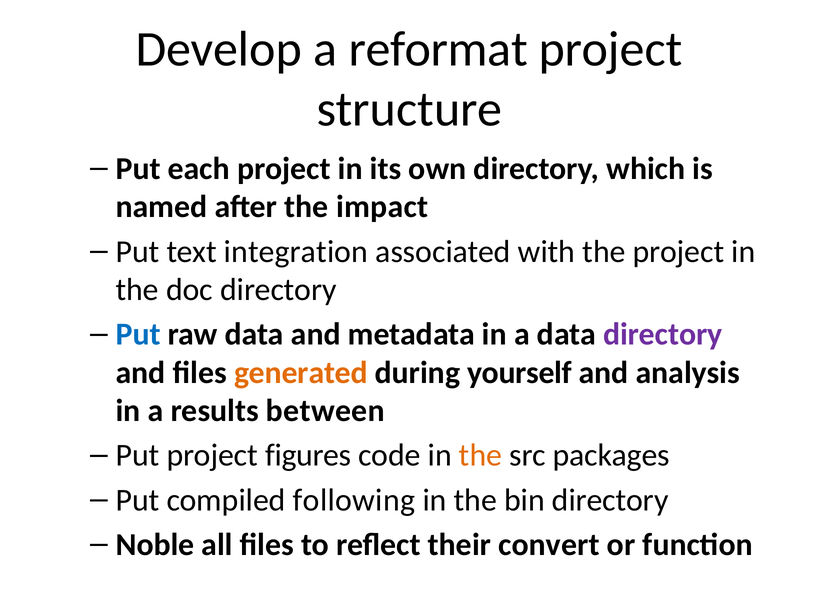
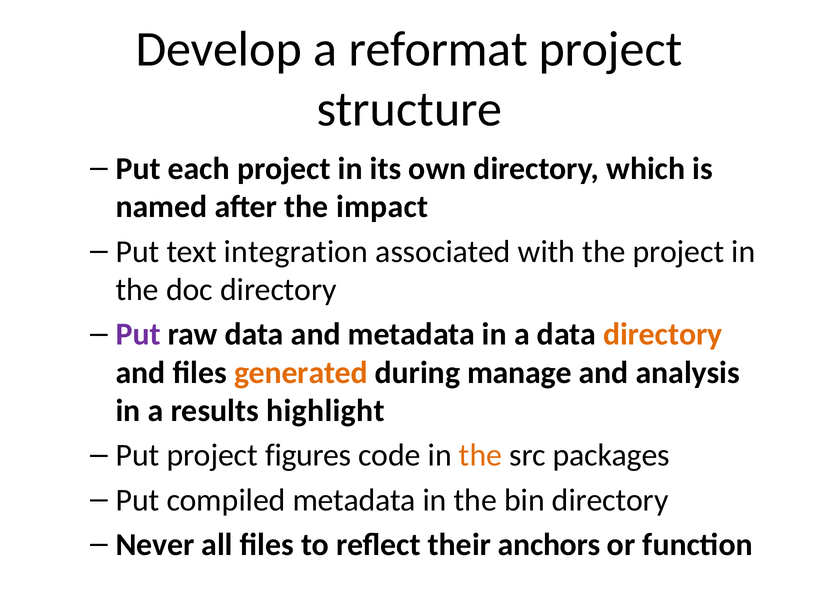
Put colour: blue -> purple (138, 334)
directory colour: purple -> orange (663, 334)
yourself: yourself -> manage (519, 373)
between: between -> highlight (325, 411)
compiled following: following -> metadata (354, 500)
Noble: Noble -> Never (155, 545)
convert: convert -> anchors (549, 545)
